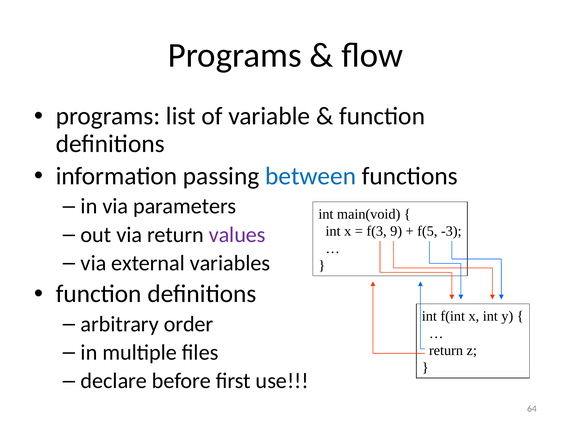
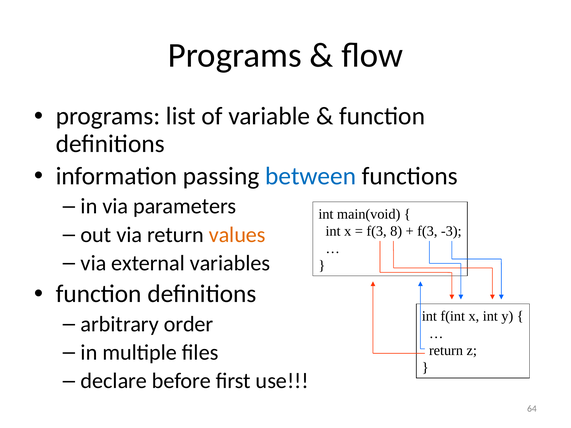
values colour: purple -> orange (237, 235)
9: 9 -> 8 (396, 231)
f(5: f(5 -> f(3 (427, 231)
